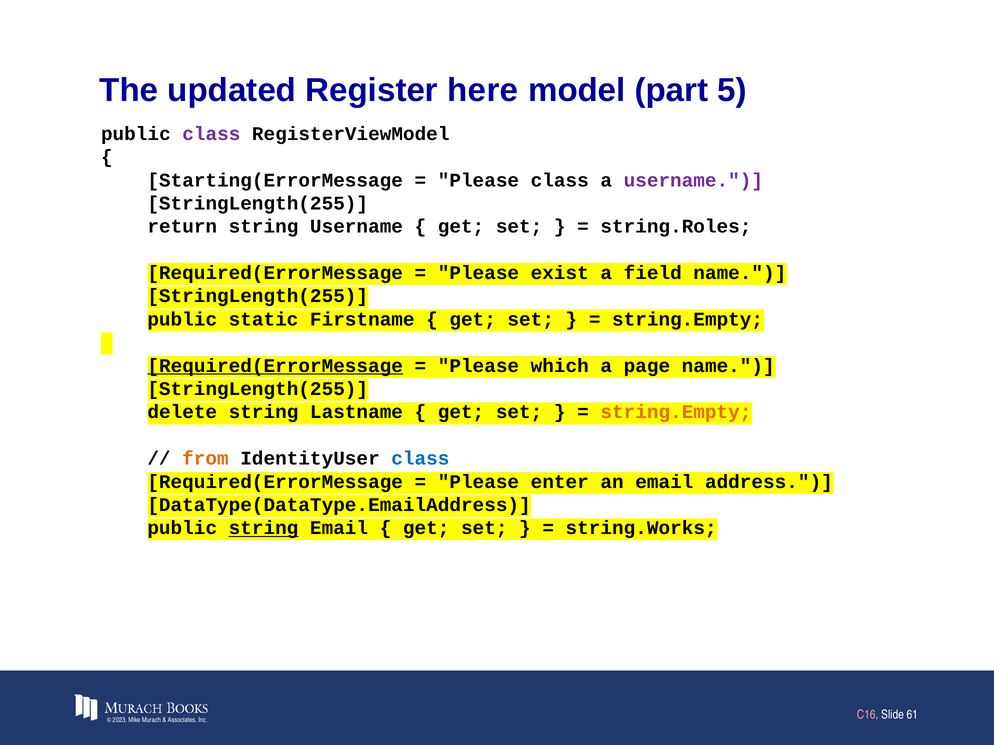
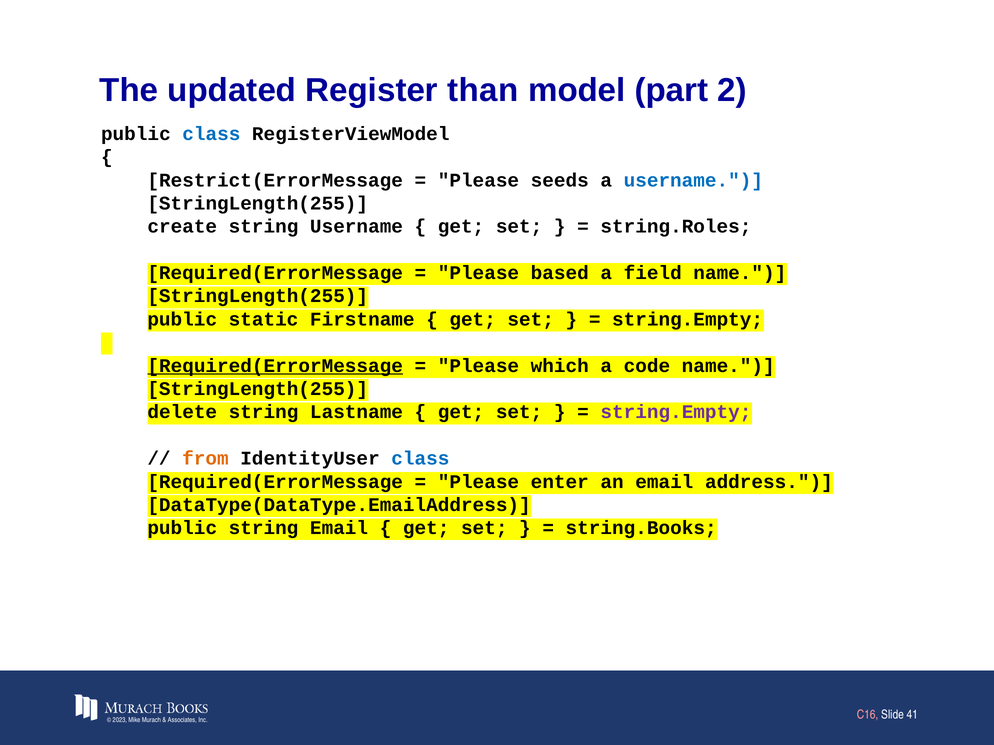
here: here -> than (483, 90)
5: 5 -> 2 (732, 90)
class colour: purple -> blue (211, 134)
Starting(ErrorMessage: Starting(ErrorMessage -> Restrict(ErrorMessage (275, 180)
Please class: class -> seeds (560, 180)
username colour: purple -> blue (693, 180)
return: return -> create (182, 227)
exist: exist -> based (560, 273)
page: page -> code (647, 366)
string.Empty colour: orange -> purple (676, 412)
string underline: present -> none (264, 528)
string.Works: string.Works -> string.Books (641, 528)
61: 61 -> 41 (912, 715)
